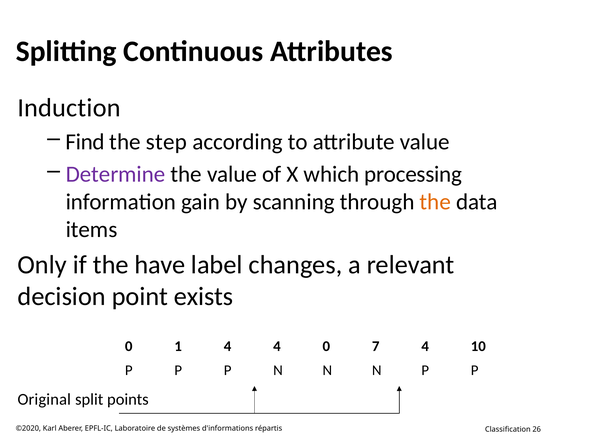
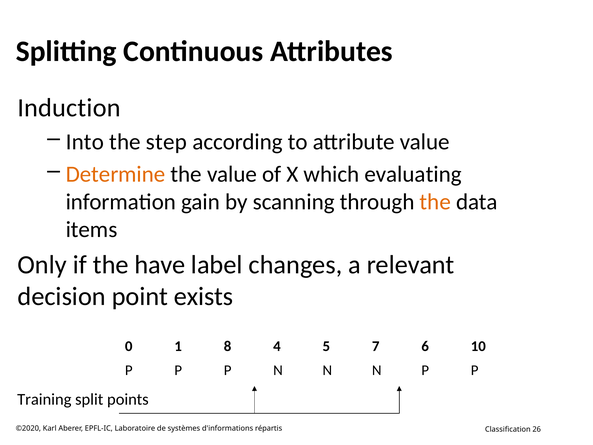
Find: Find -> Into (85, 142)
Determine colour: purple -> orange (116, 174)
processing: processing -> evaluating (413, 174)
1 4: 4 -> 8 (228, 346)
4 0: 0 -> 5 (326, 346)
7 4: 4 -> 6 (425, 346)
Original: Original -> Training (44, 399)
